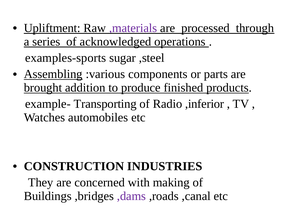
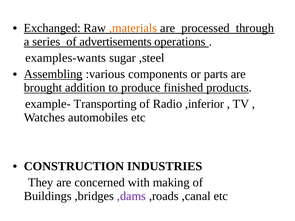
Upliftment: Upliftment -> Exchanged (52, 28)
,materials colour: purple -> orange (133, 28)
acknowledged: acknowledged -> advertisements (116, 42)
examples-sports: examples-sports -> examples-wants (66, 58)
